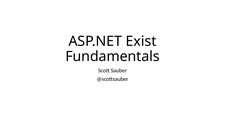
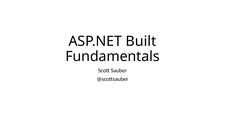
Exist: Exist -> Built (141, 41)
